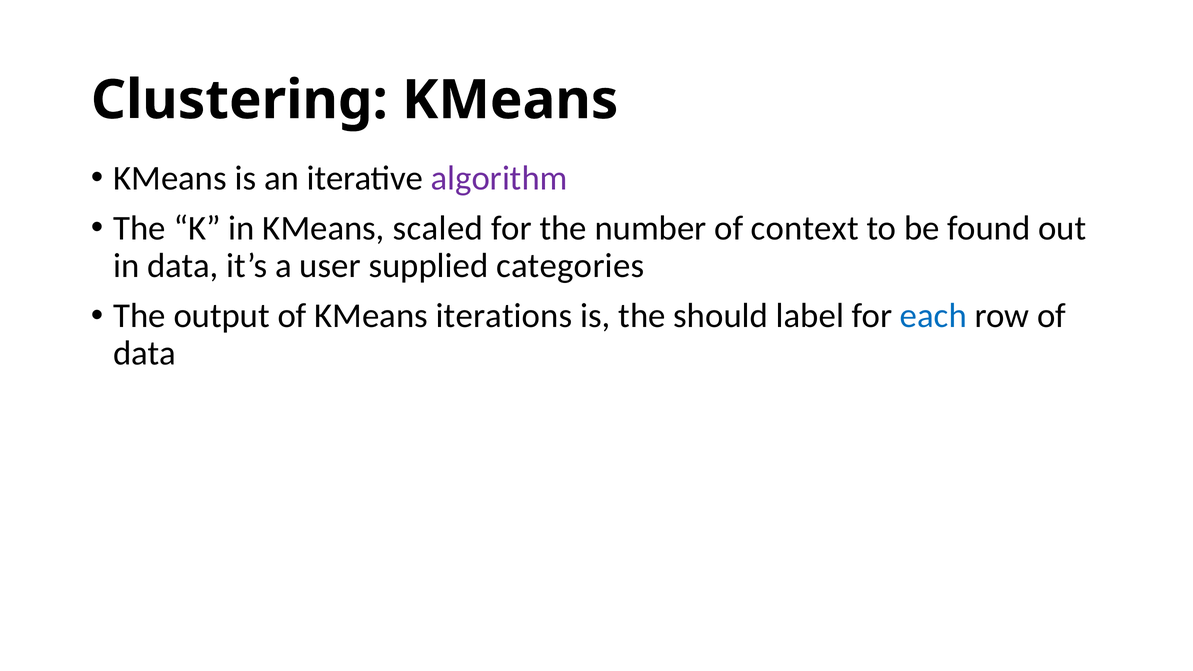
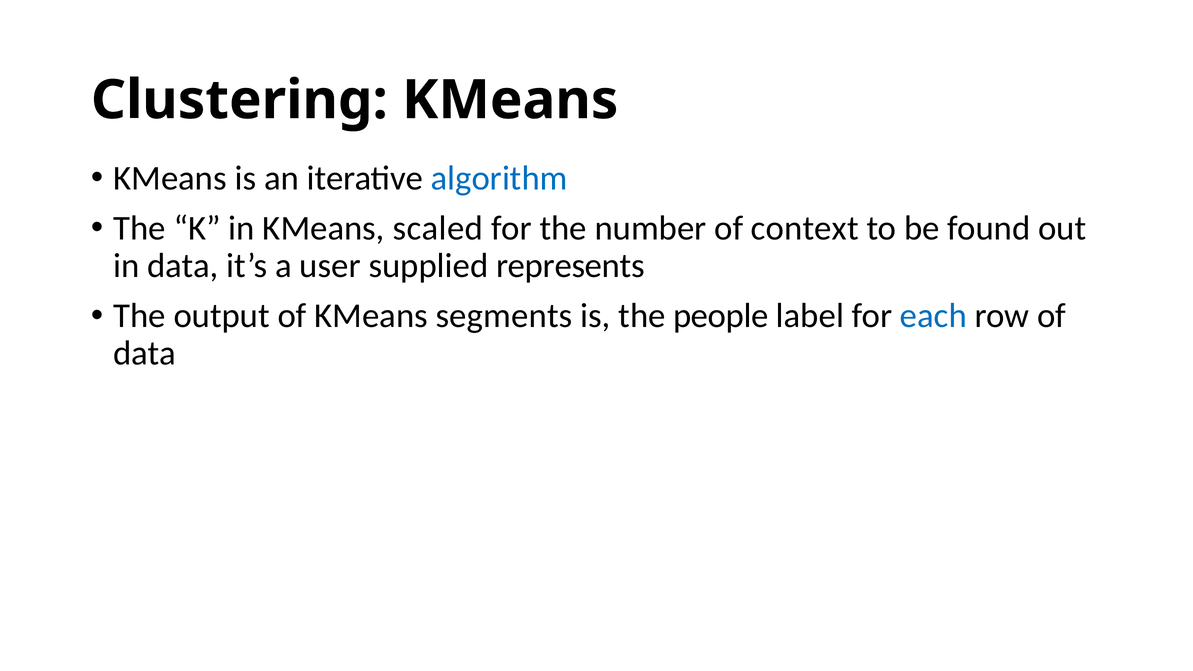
algorithm colour: purple -> blue (499, 178)
categories: categories -> represents (570, 266)
iterations: iterations -> segments (504, 316)
should: should -> people (721, 316)
